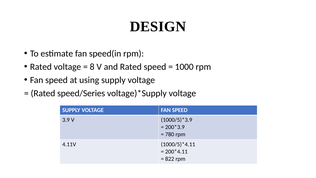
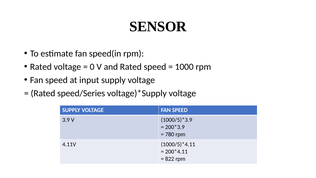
DESIGN: DESIGN -> SENSOR (158, 27)
8: 8 -> 0 (92, 67)
using: using -> input (89, 80)
